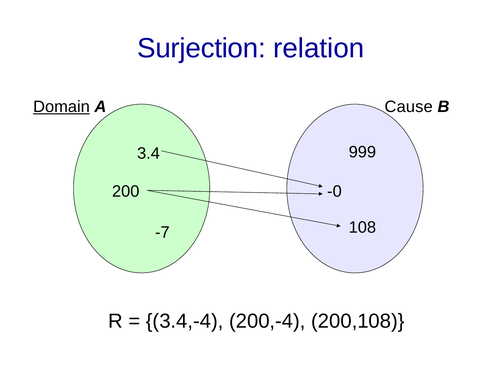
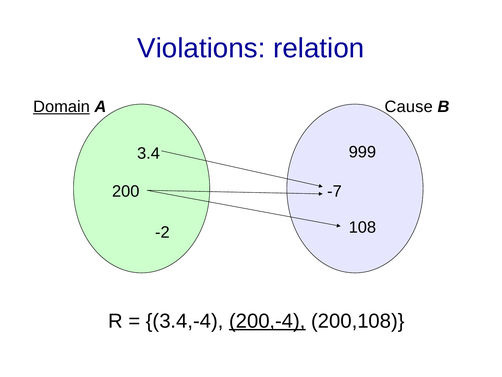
Surjection: Surjection -> Violations (201, 48)
-0: -0 -> -7 (334, 191)
-7: -7 -> -2 (162, 232)
200,-4 underline: none -> present (267, 321)
